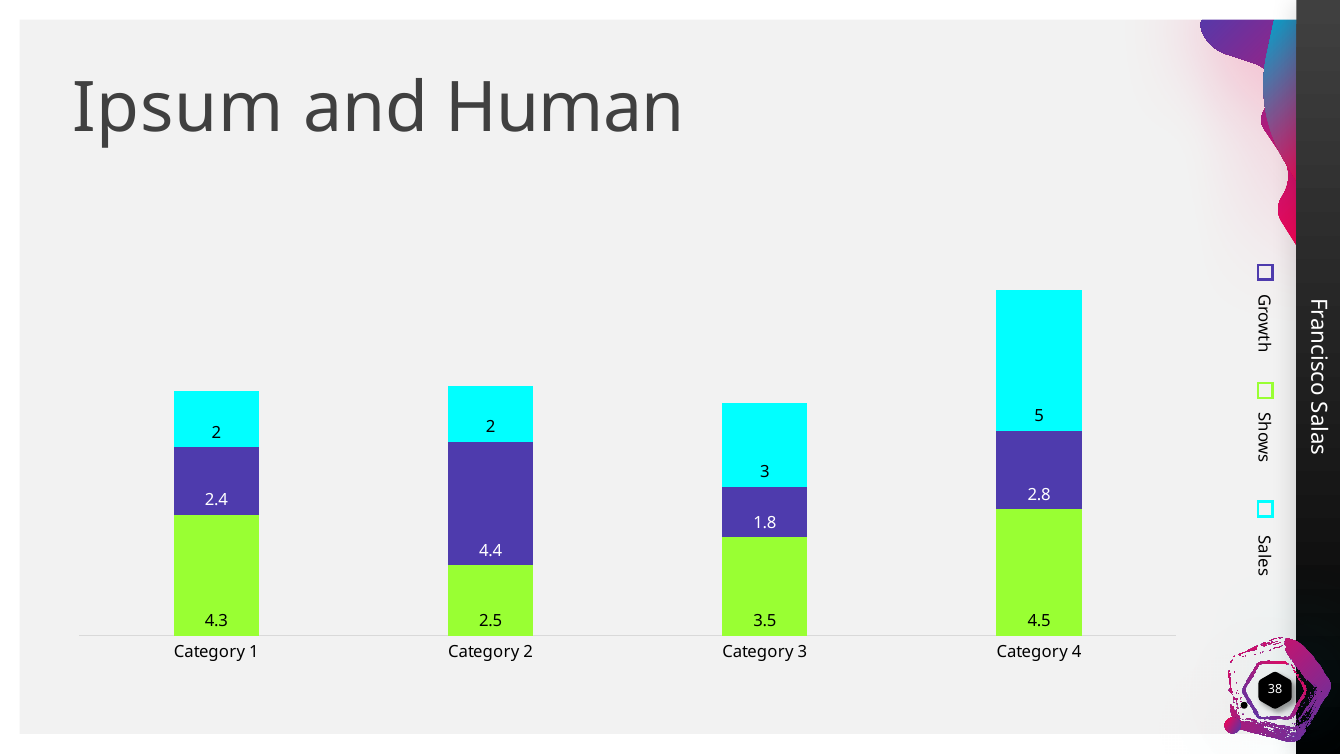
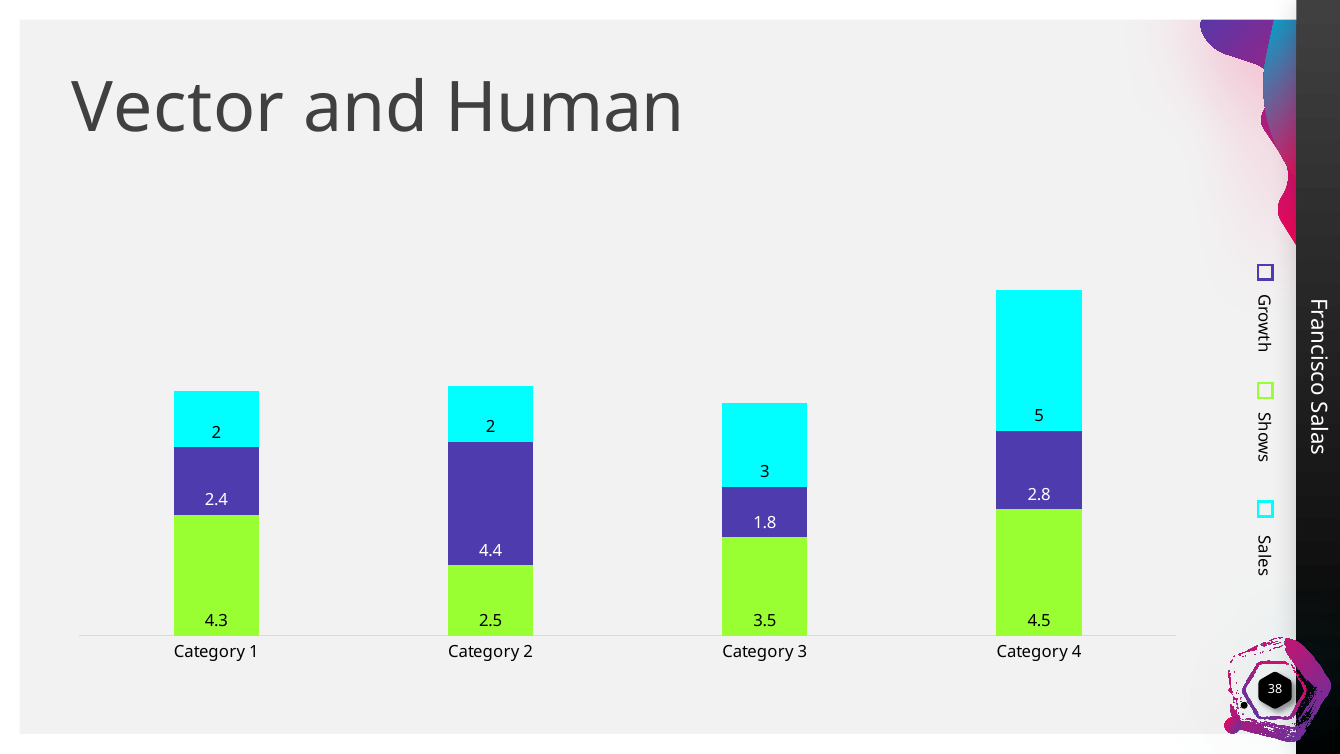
Ipsum: Ipsum -> Vector (178, 108)
